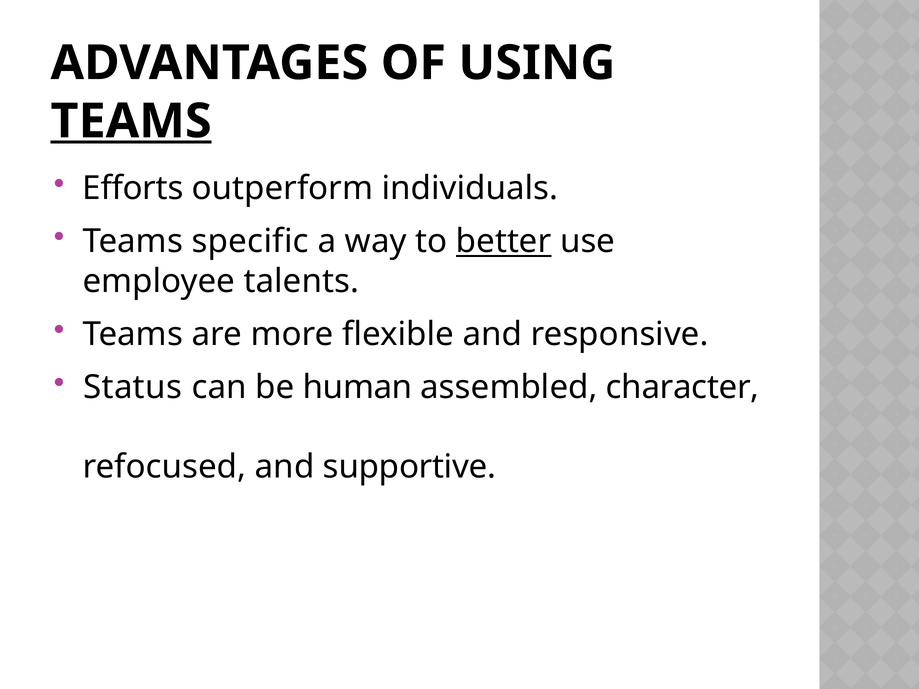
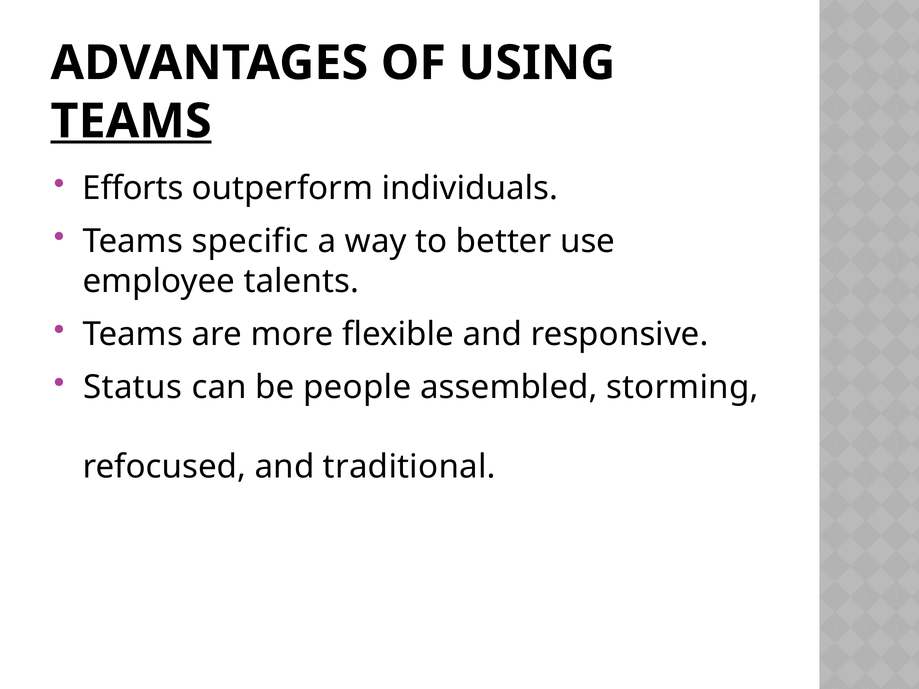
better underline: present -> none (504, 242)
human: human -> people (357, 388)
character: character -> storming (682, 388)
supportive: supportive -> traditional (409, 467)
